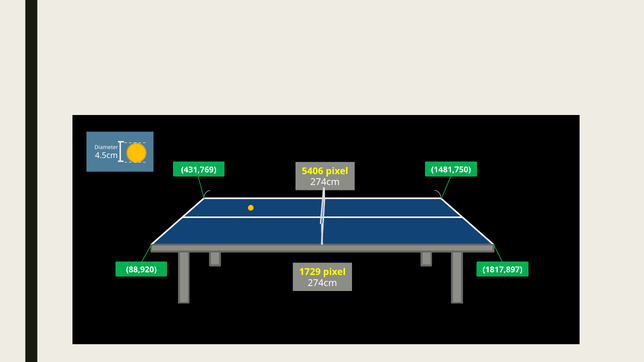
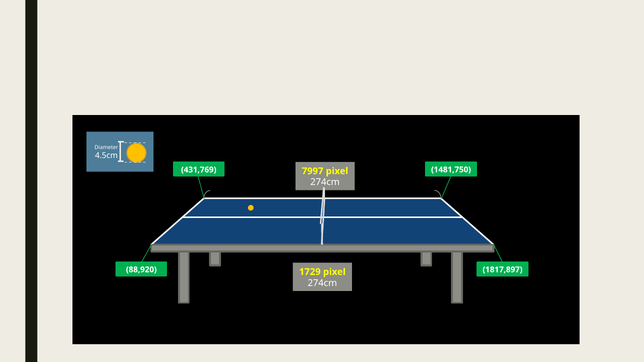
5406: 5406 -> 7997 (313, 171)
